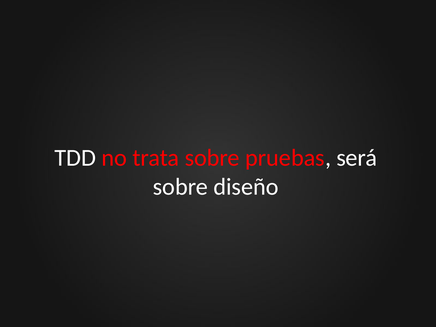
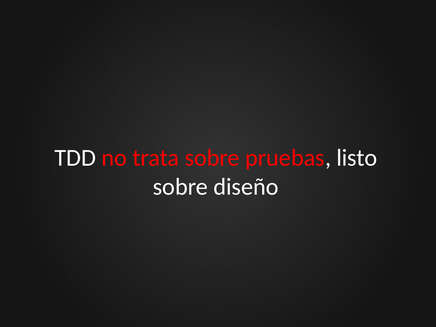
será: será -> listo (357, 158)
